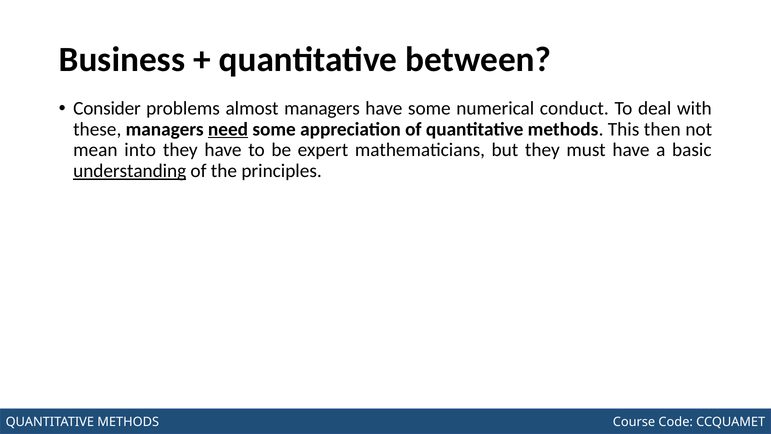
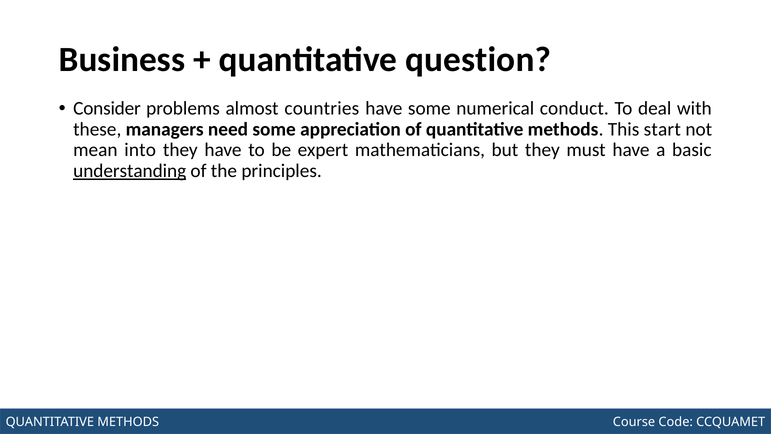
between: between -> question (478, 60)
almost managers: managers -> countries (322, 108)
need underline: present -> none (228, 129)
then: then -> start (662, 129)
